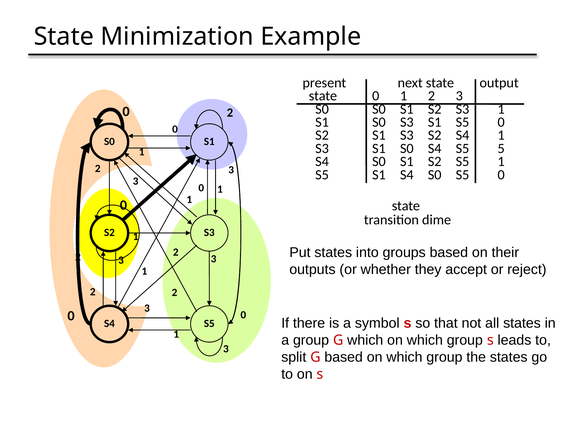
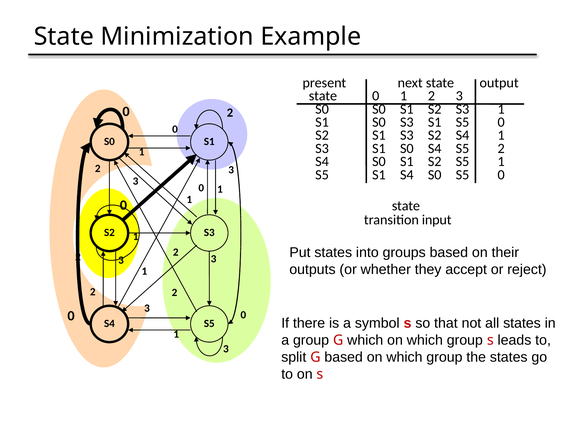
S5 5: 5 -> 2 (501, 148)
dime: dime -> input (437, 220)
